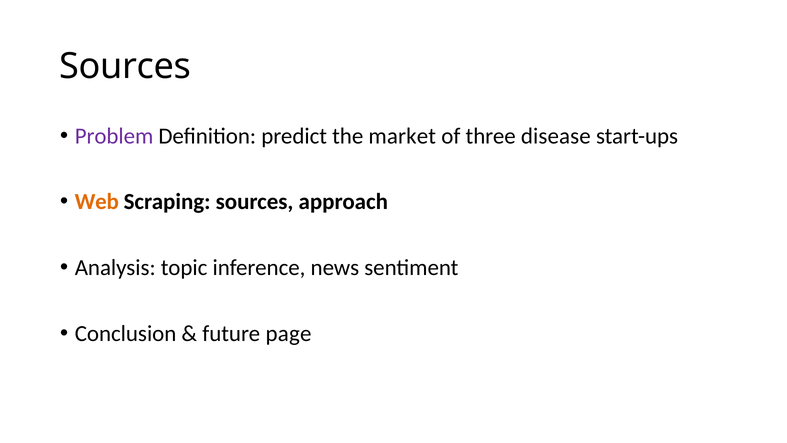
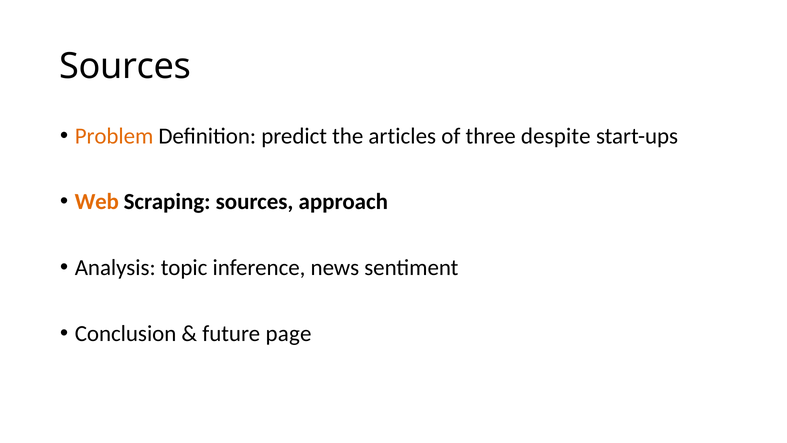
Problem colour: purple -> orange (114, 136)
market: market -> articles (402, 136)
disease: disease -> despite (556, 136)
